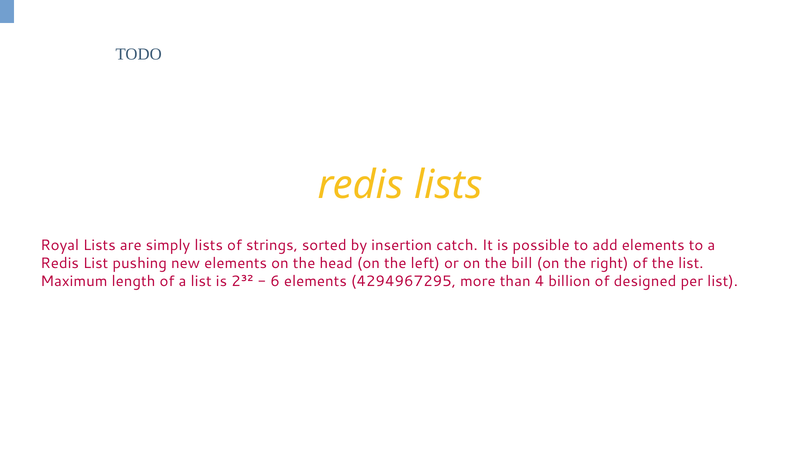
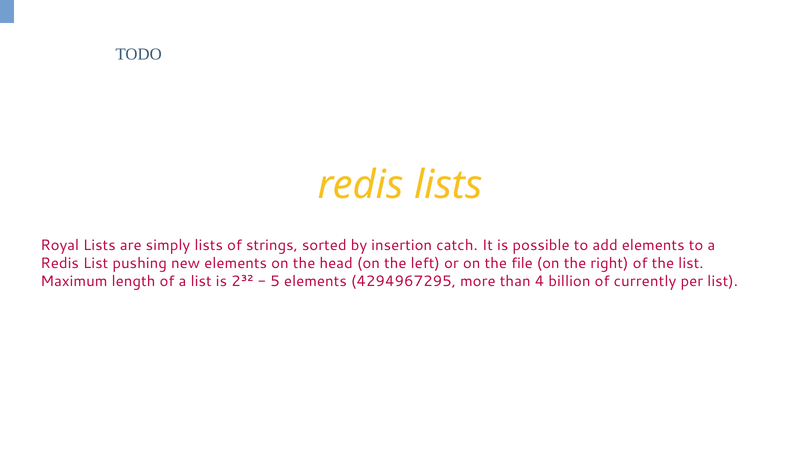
bill: bill -> file (522, 263)
6: 6 -> 5 (275, 281)
designed: designed -> currently (645, 281)
